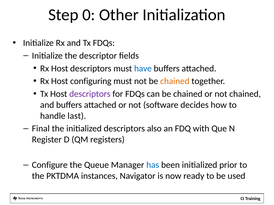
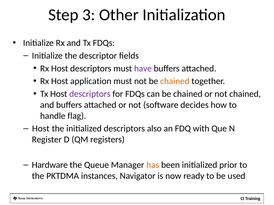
0: 0 -> 3 (89, 15)
have colour: blue -> purple (143, 69)
configuring: configuring -> application (91, 81)
last: last -> flag (77, 116)
Final: Final -> Host (41, 129)
Configure: Configure -> Hardware (50, 165)
has colour: blue -> orange (153, 165)
